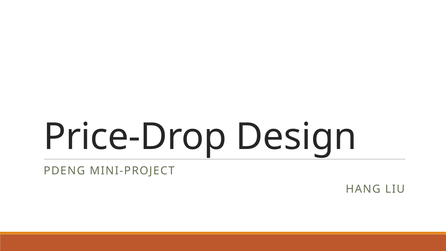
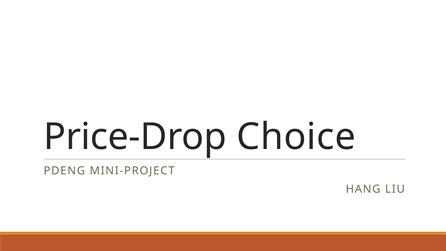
Design: Design -> Choice (296, 137)
